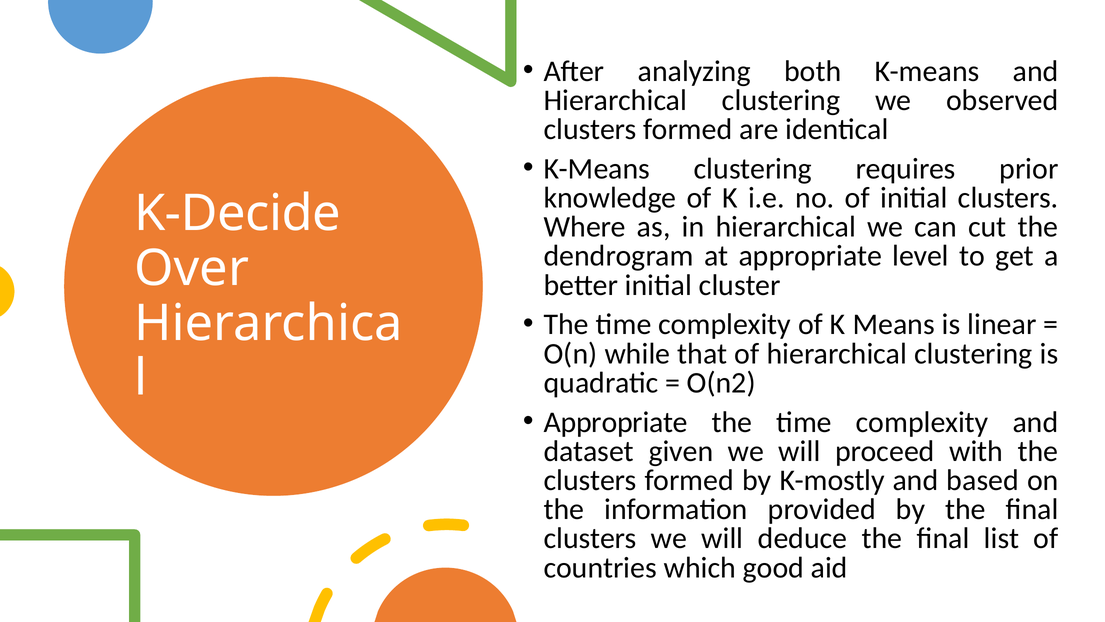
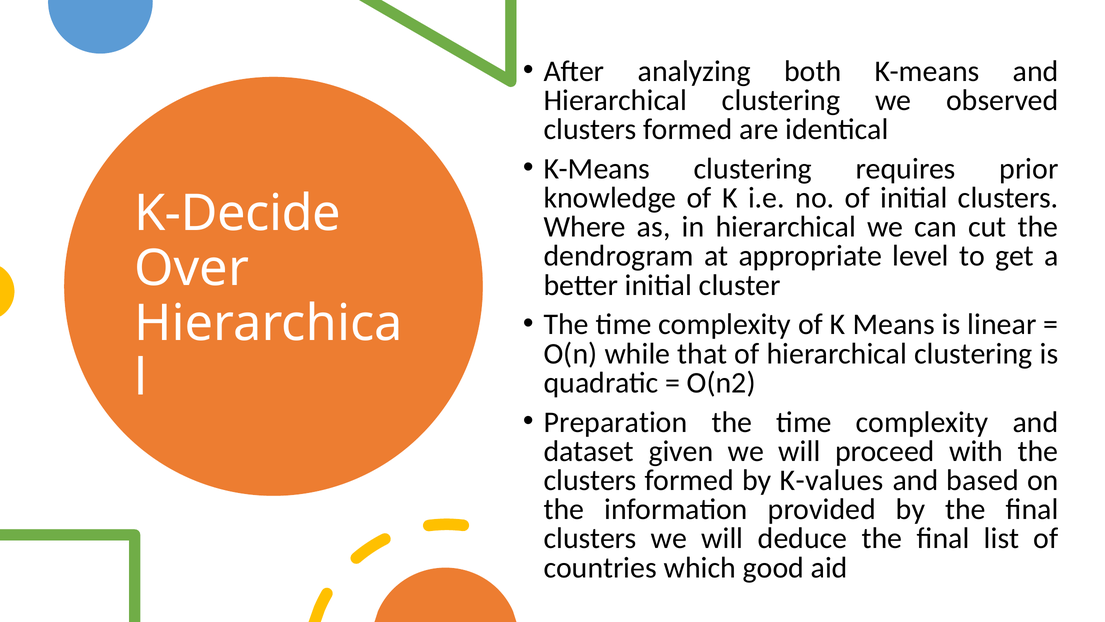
Appropriate: Appropriate -> Preparation (616, 422)
K-mostly: K-mostly -> K-values (832, 480)
